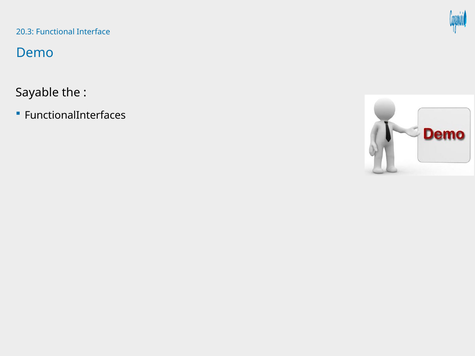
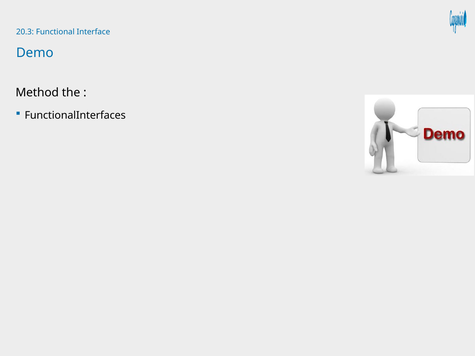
Sayable: Sayable -> Method (37, 93)
